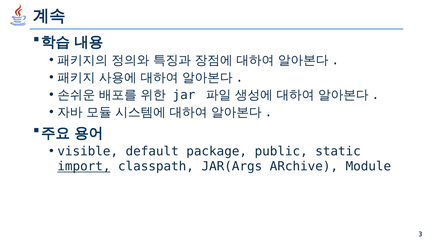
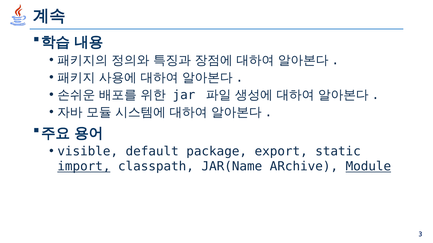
public: public -> export (281, 152)
JAR(Args: JAR(Args -> JAR(Name (232, 167)
Module underline: none -> present (368, 167)
